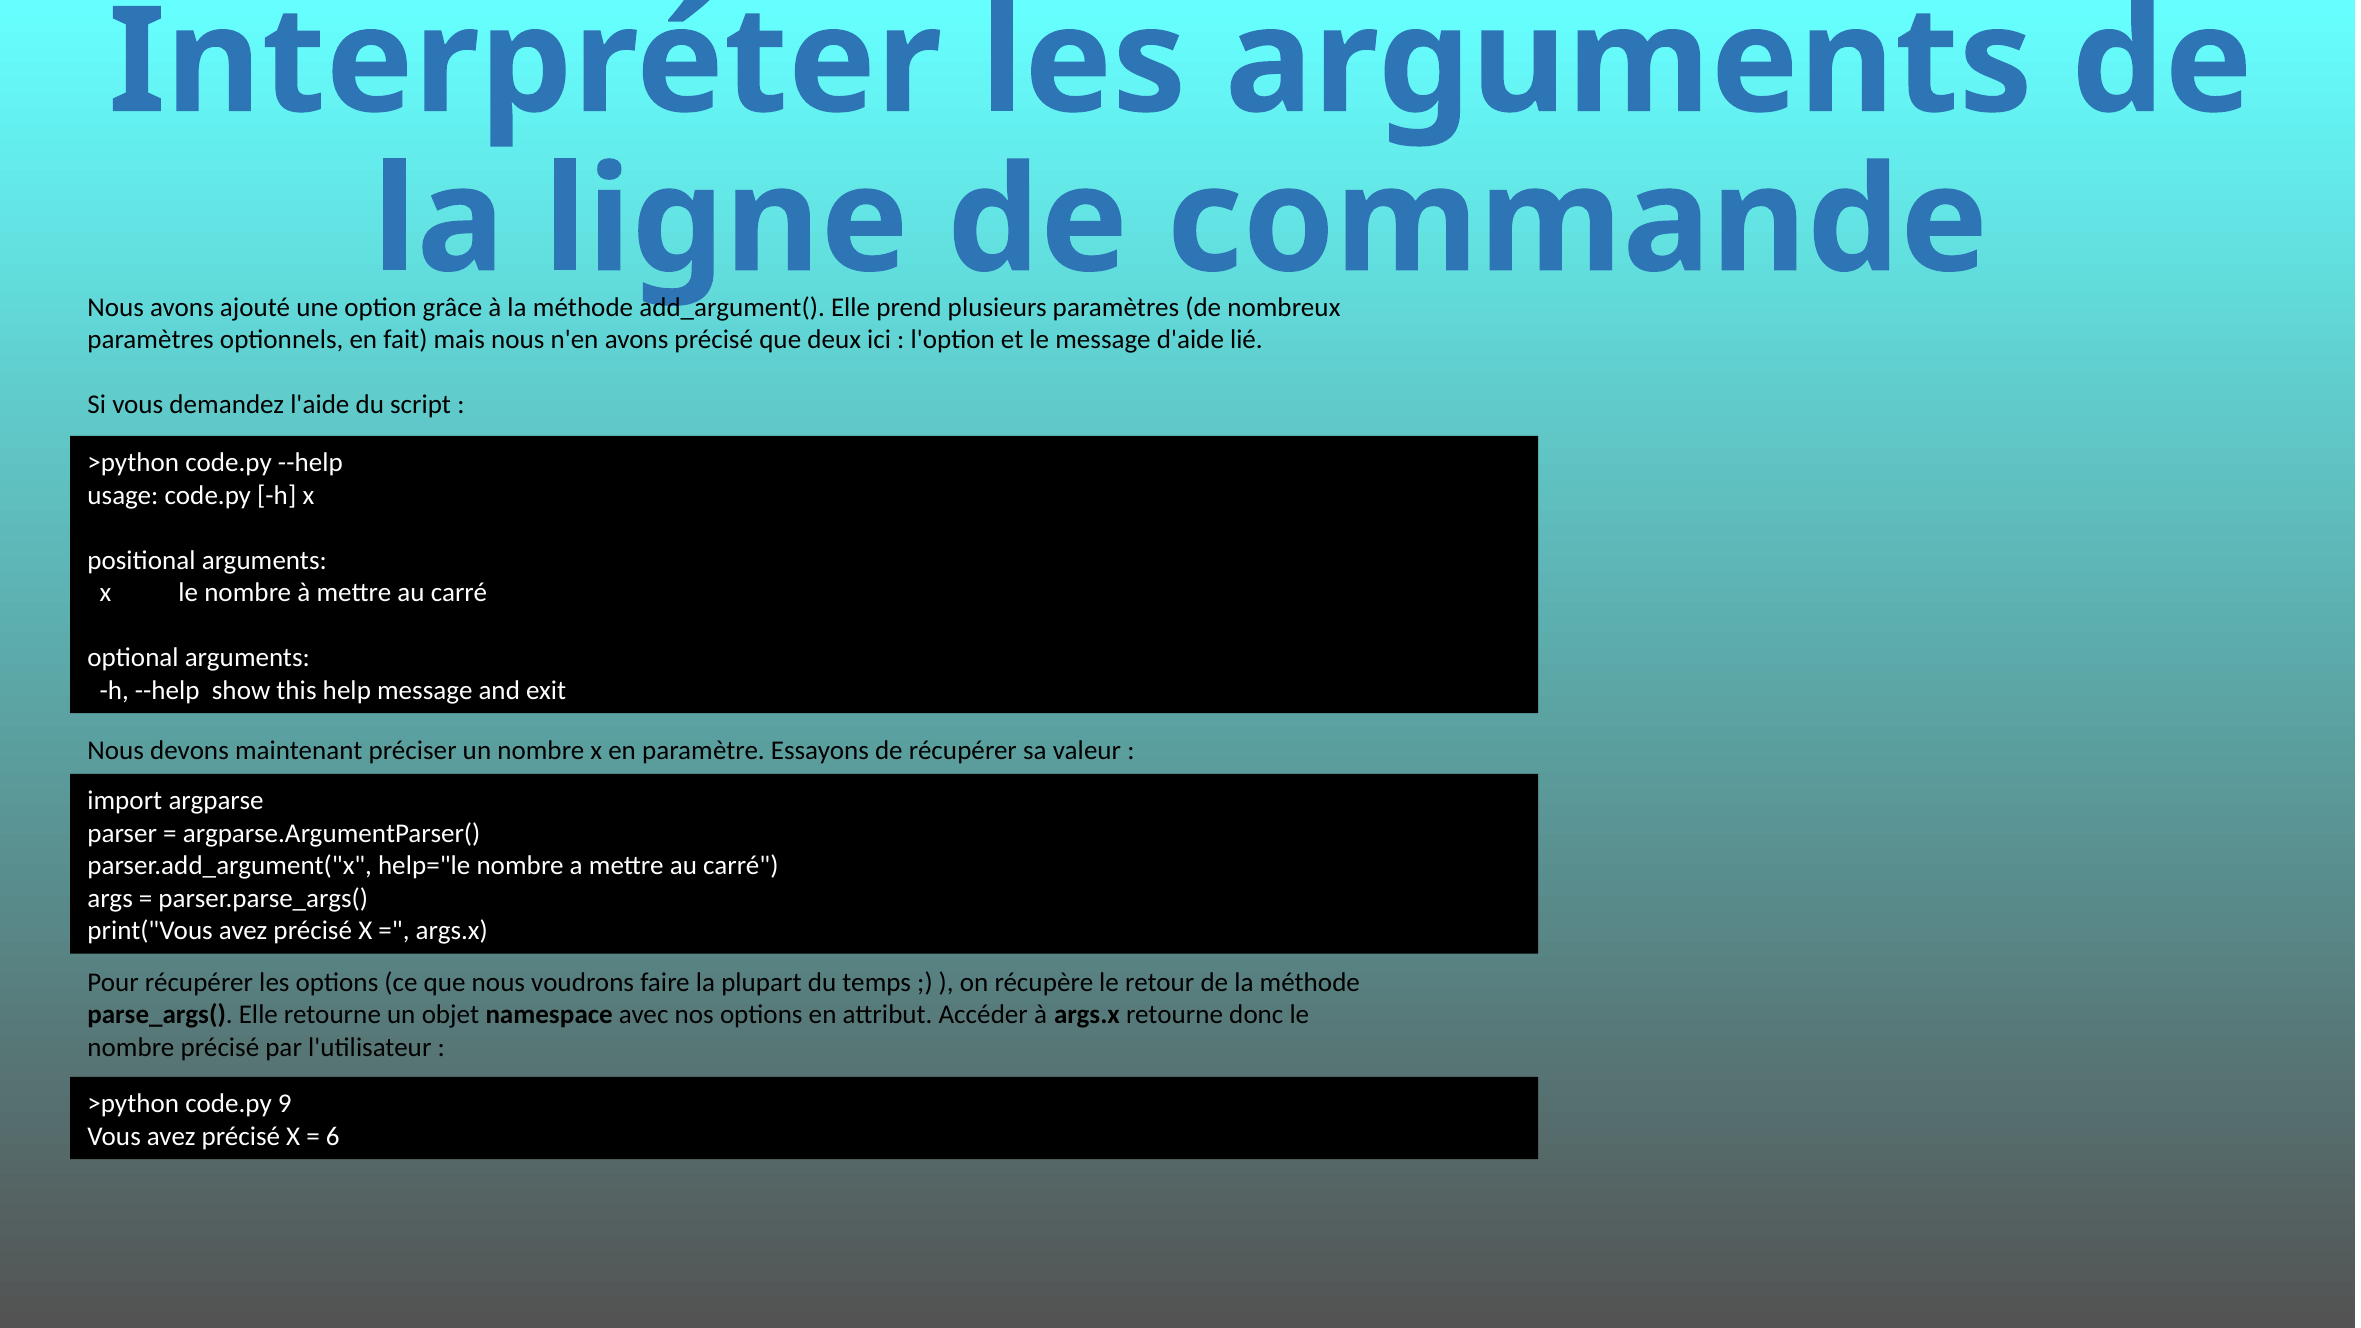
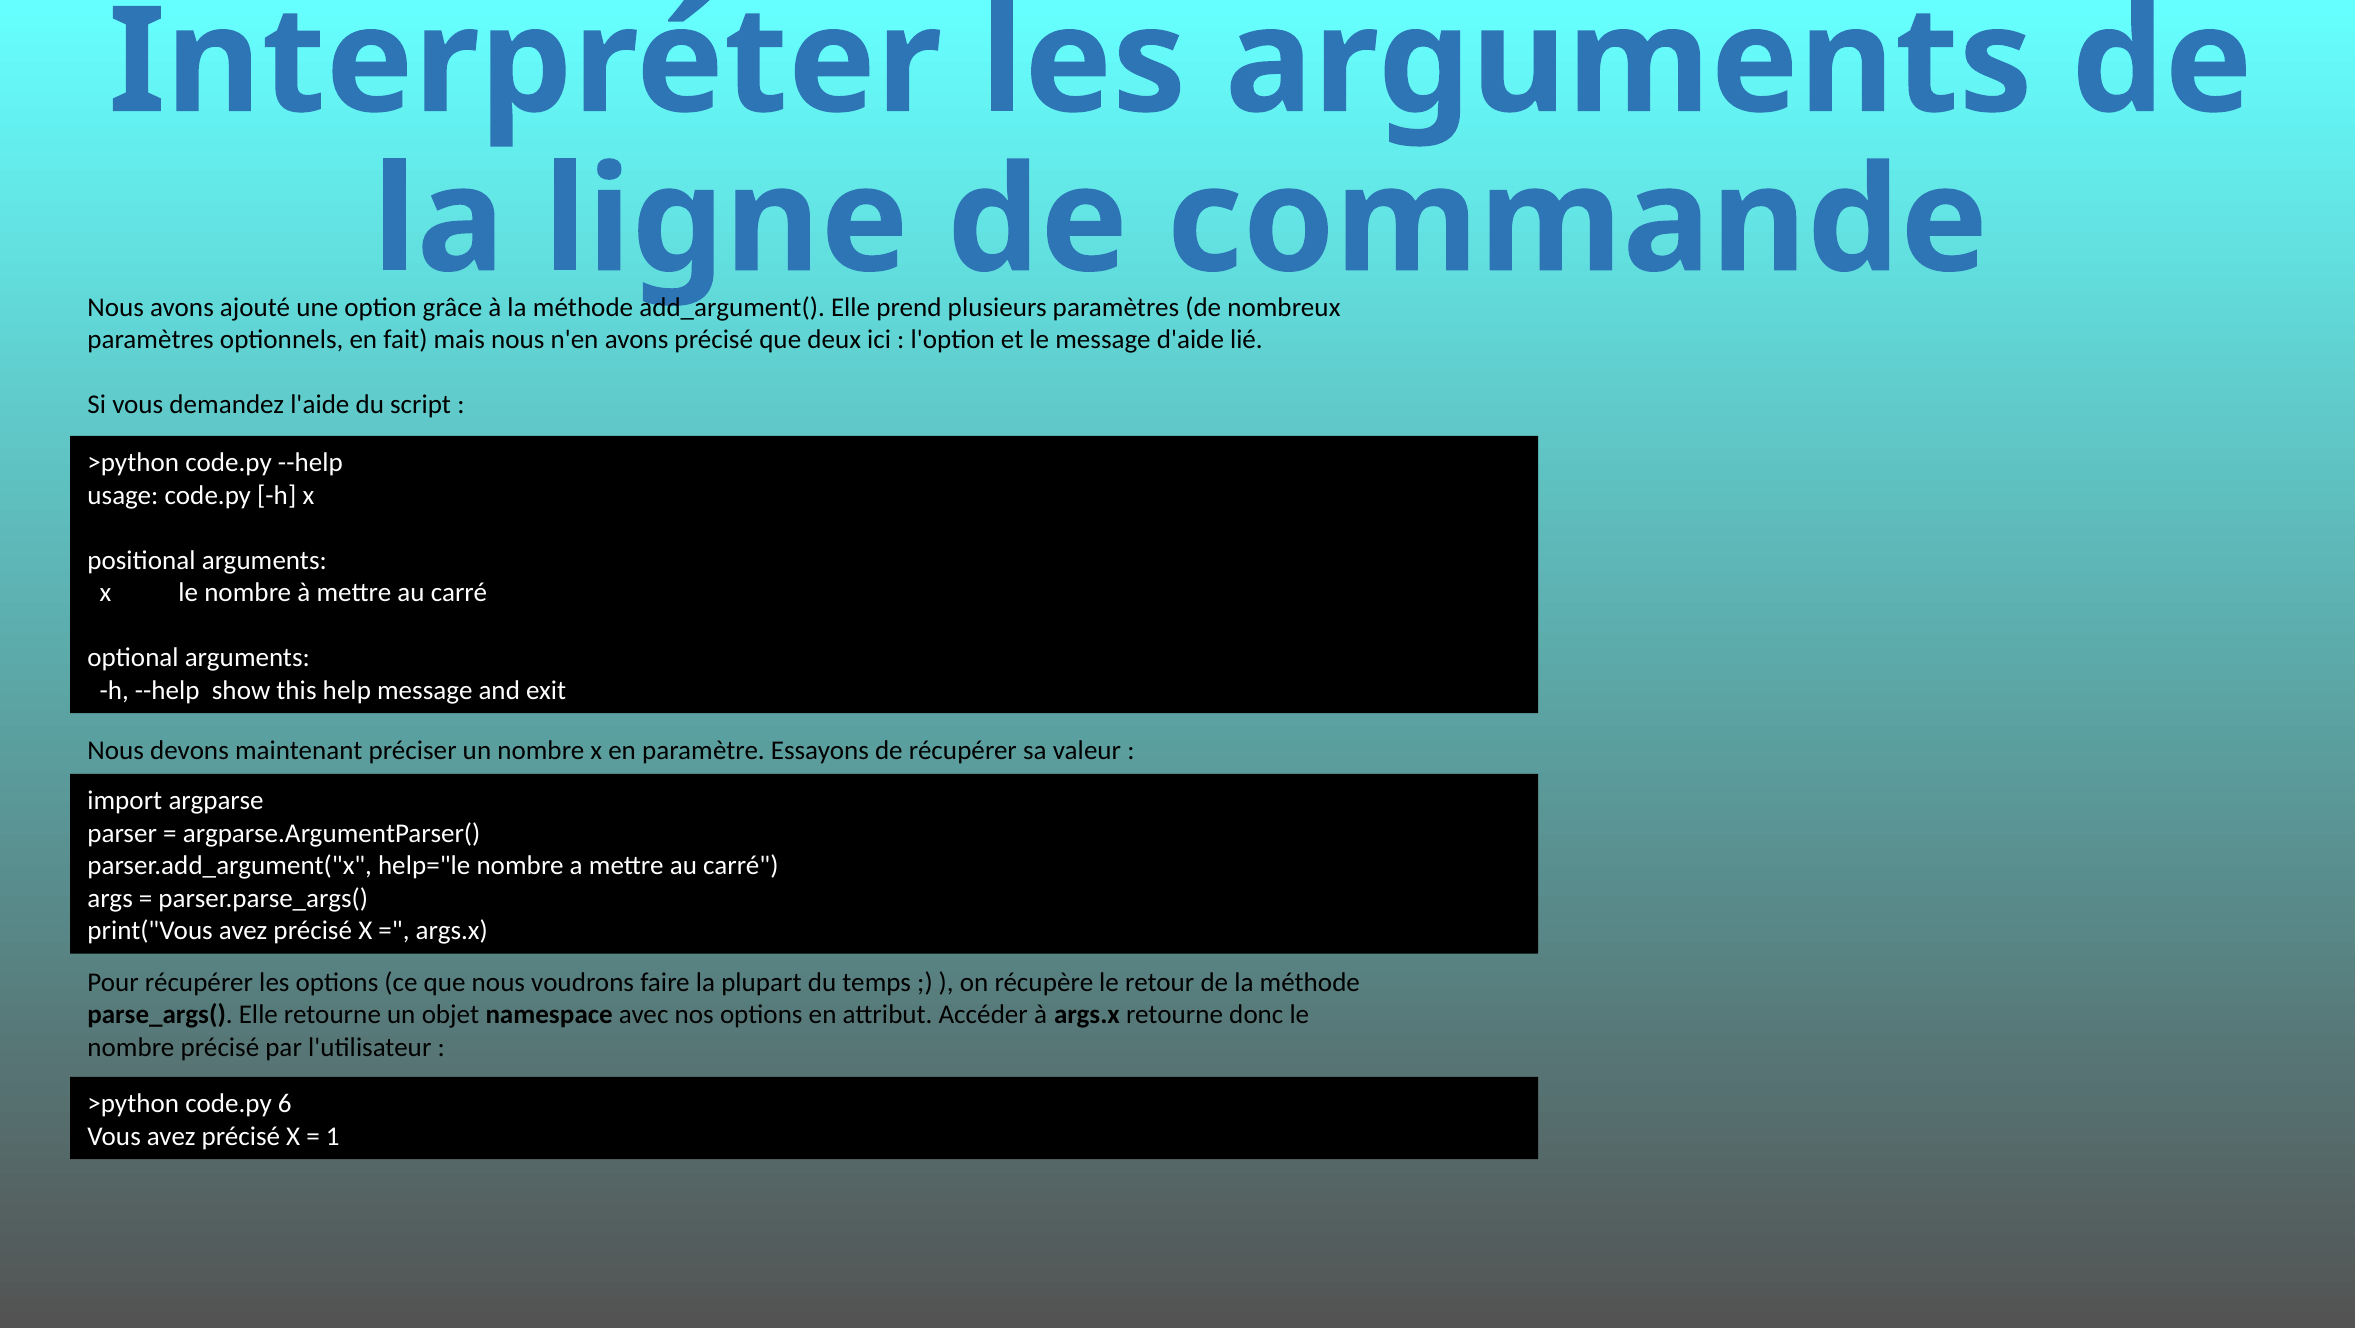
9: 9 -> 6 (285, 1104)
6: 6 -> 1 (333, 1136)
